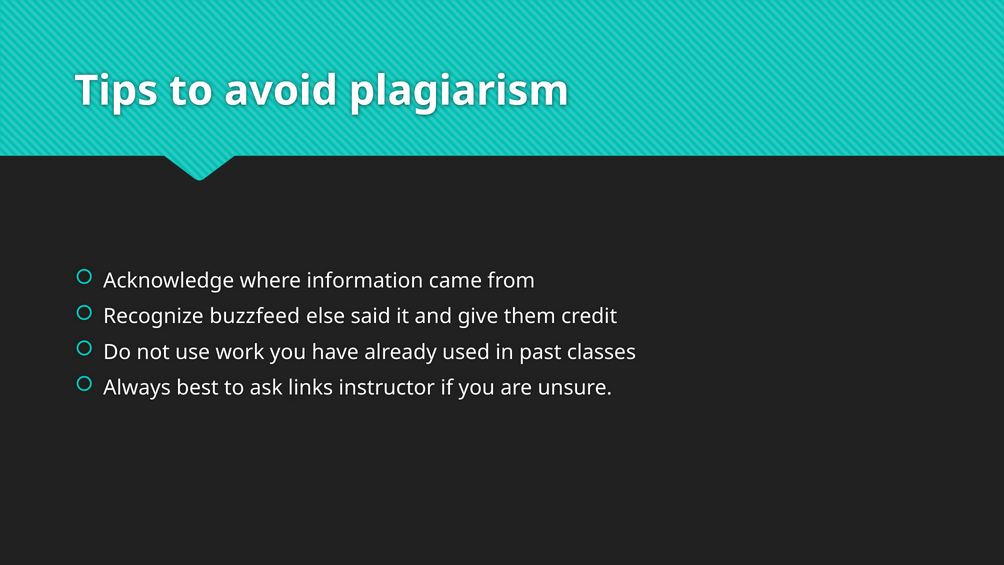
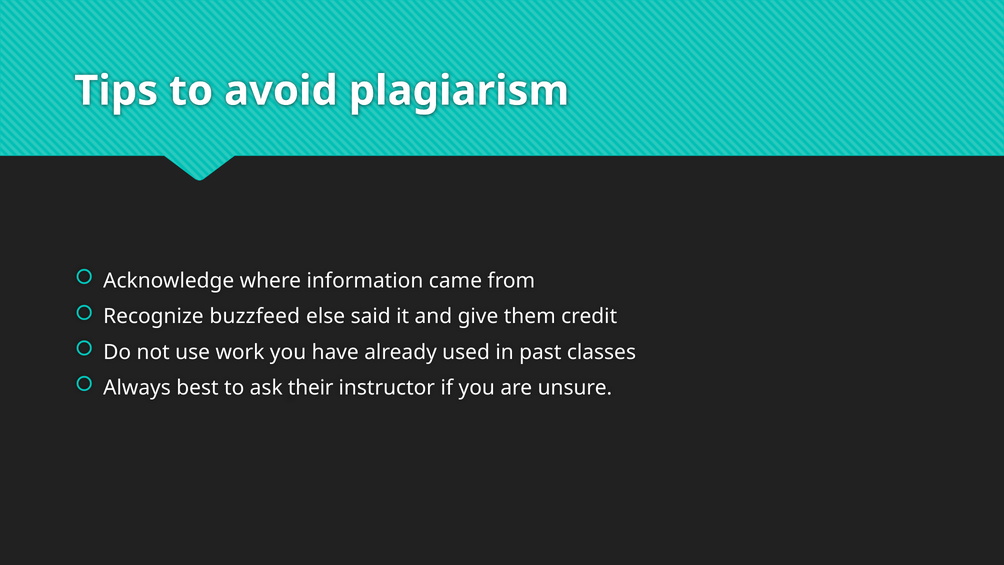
links: links -> their (311, 388)
